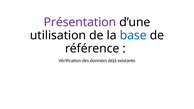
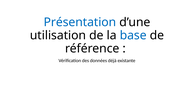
Présentation colour: purple -> blue (80, 22)
